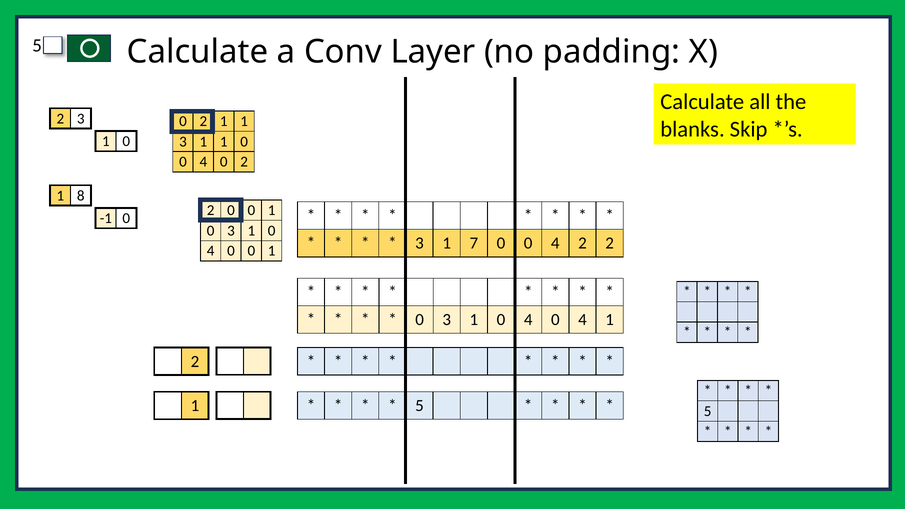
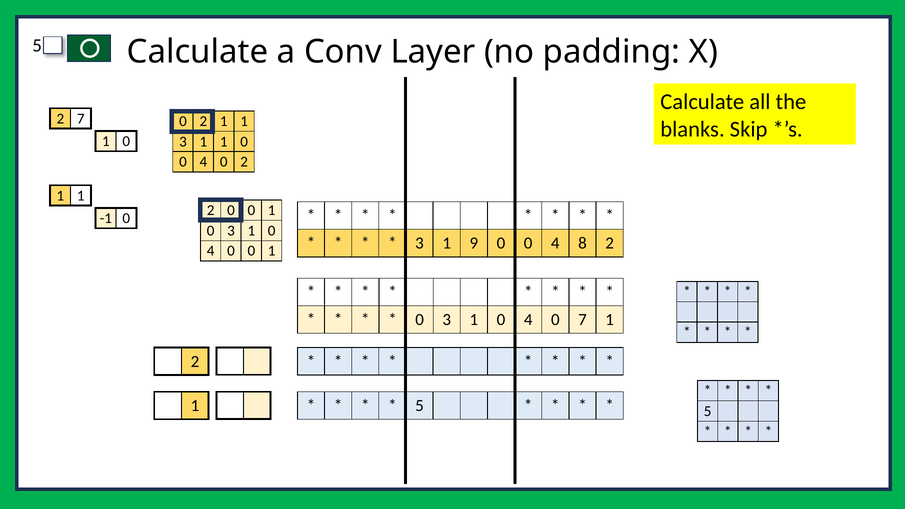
2 3: 3 -> 7 (81, 119)
8: 8 -> 1 (81, 196)
7: 7 -> 9 (474, 243)
4 2: 2 -> 8 (582, 243)
4 0 4: 4 -> 7 (582, 320)
